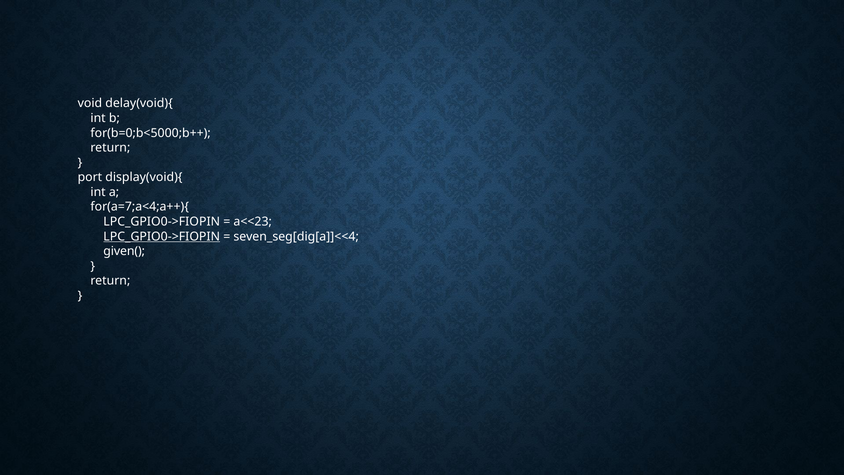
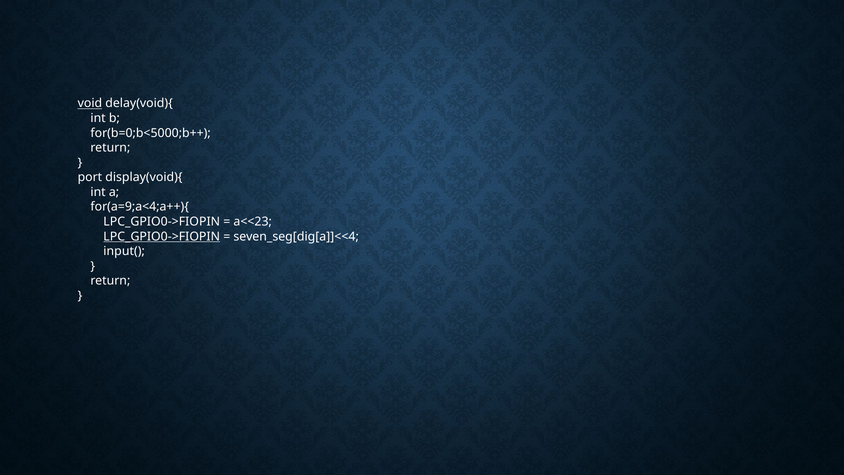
void underline: none -> present (90, 103)
for(a=7;a<4;a++){: for(a=7;a<4;a++){ -> for(a=9;a<4;a++){ (140, 207)
given(: given( -> input( (124, 251)
